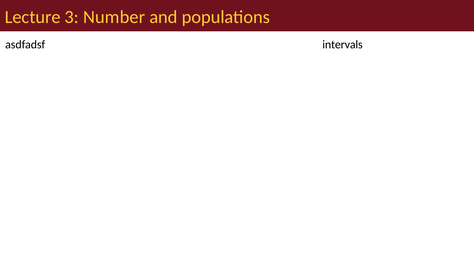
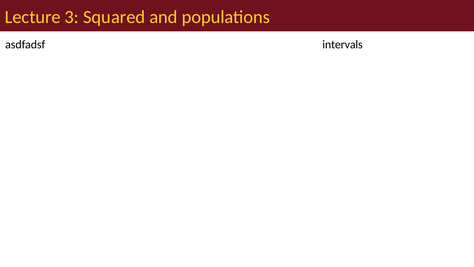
Number: Number -> Squared (114, 17)
